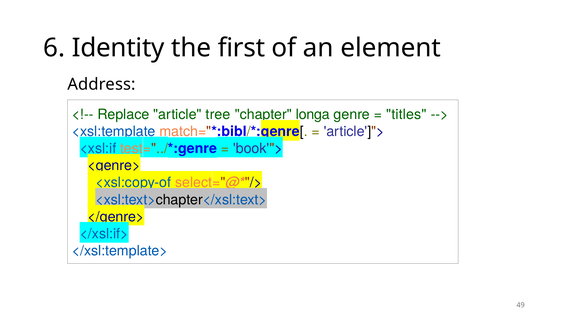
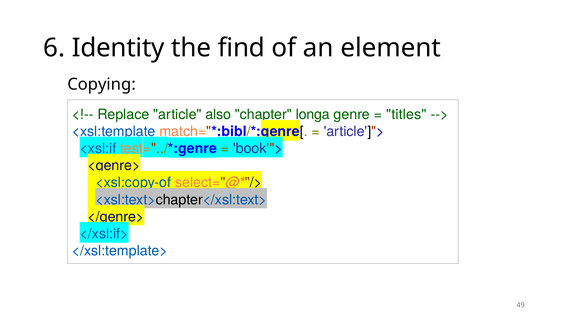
first: first -> find (241, 48)
Address: Address -> Copying (102, 84)
tree: tree -> also (218, 114)
